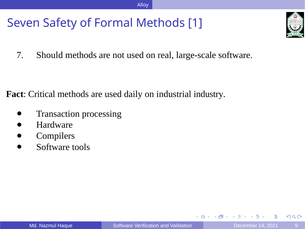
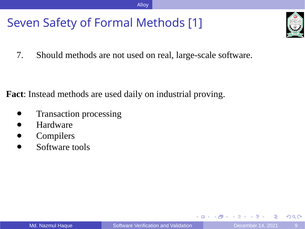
Critical: Critical -> Instead (42, 94)
industry: industry -> proving (209, 94)
